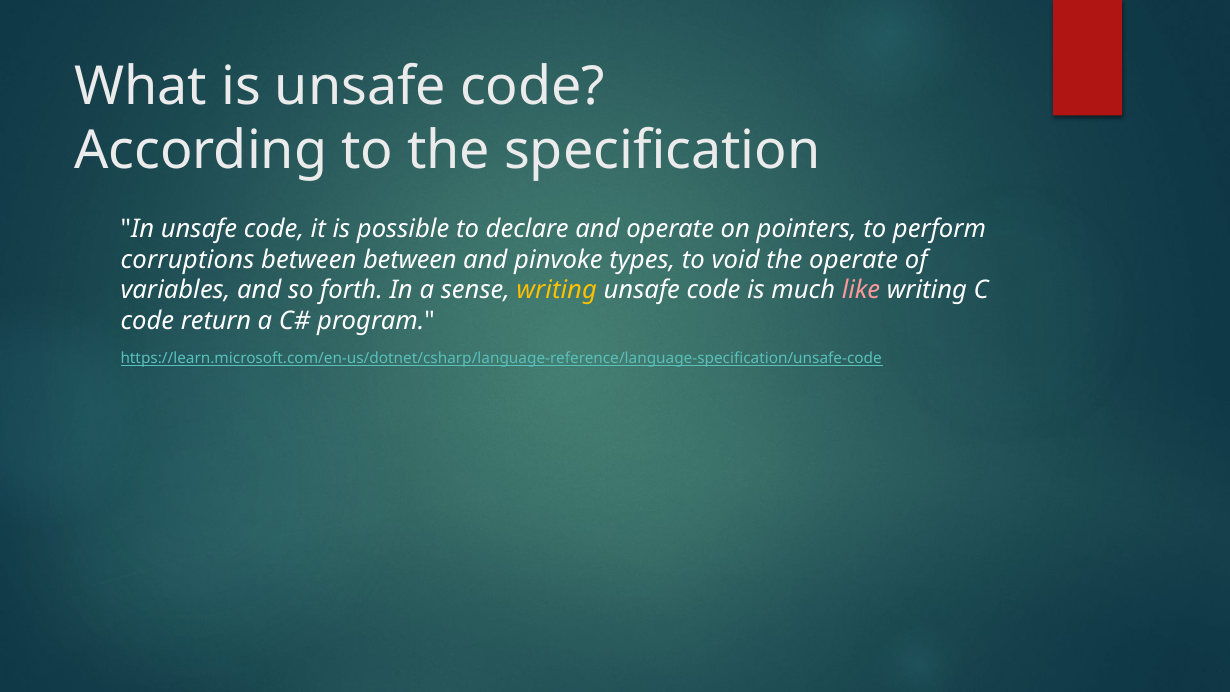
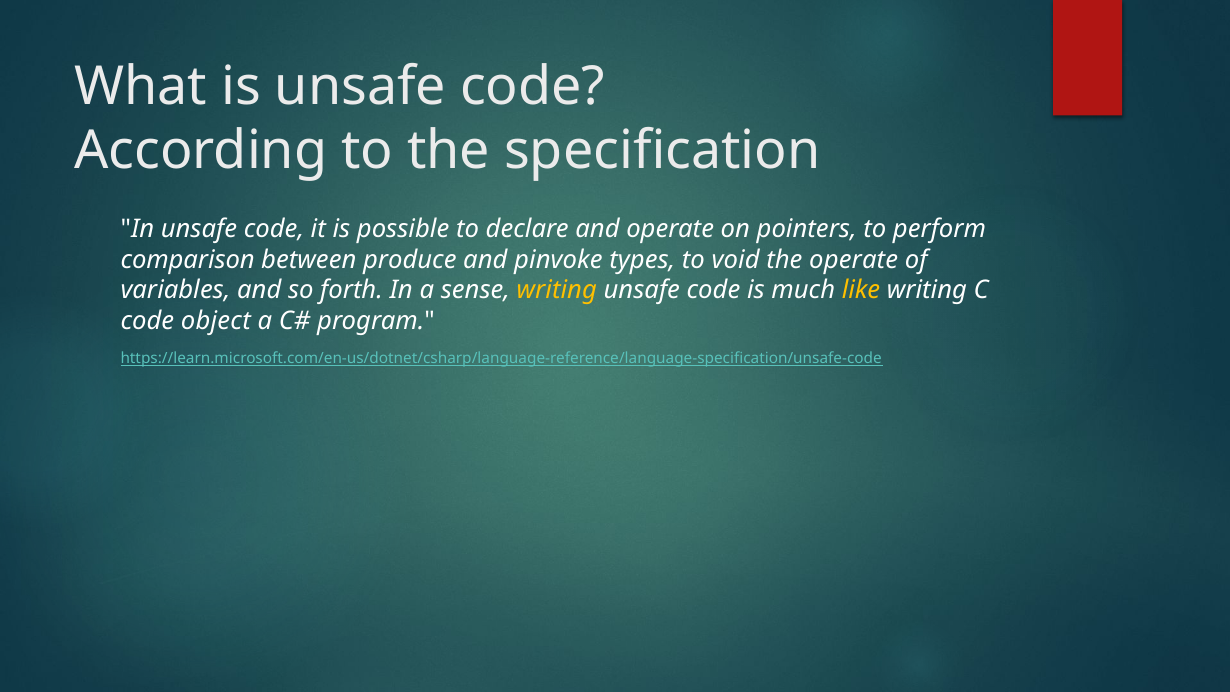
corruptions: corruptions -> comparison (188, 260)
between between: between -> produce (410, 260)
like colour: pink -> yellow (861, 290)
return: return -> object (216, 321)
